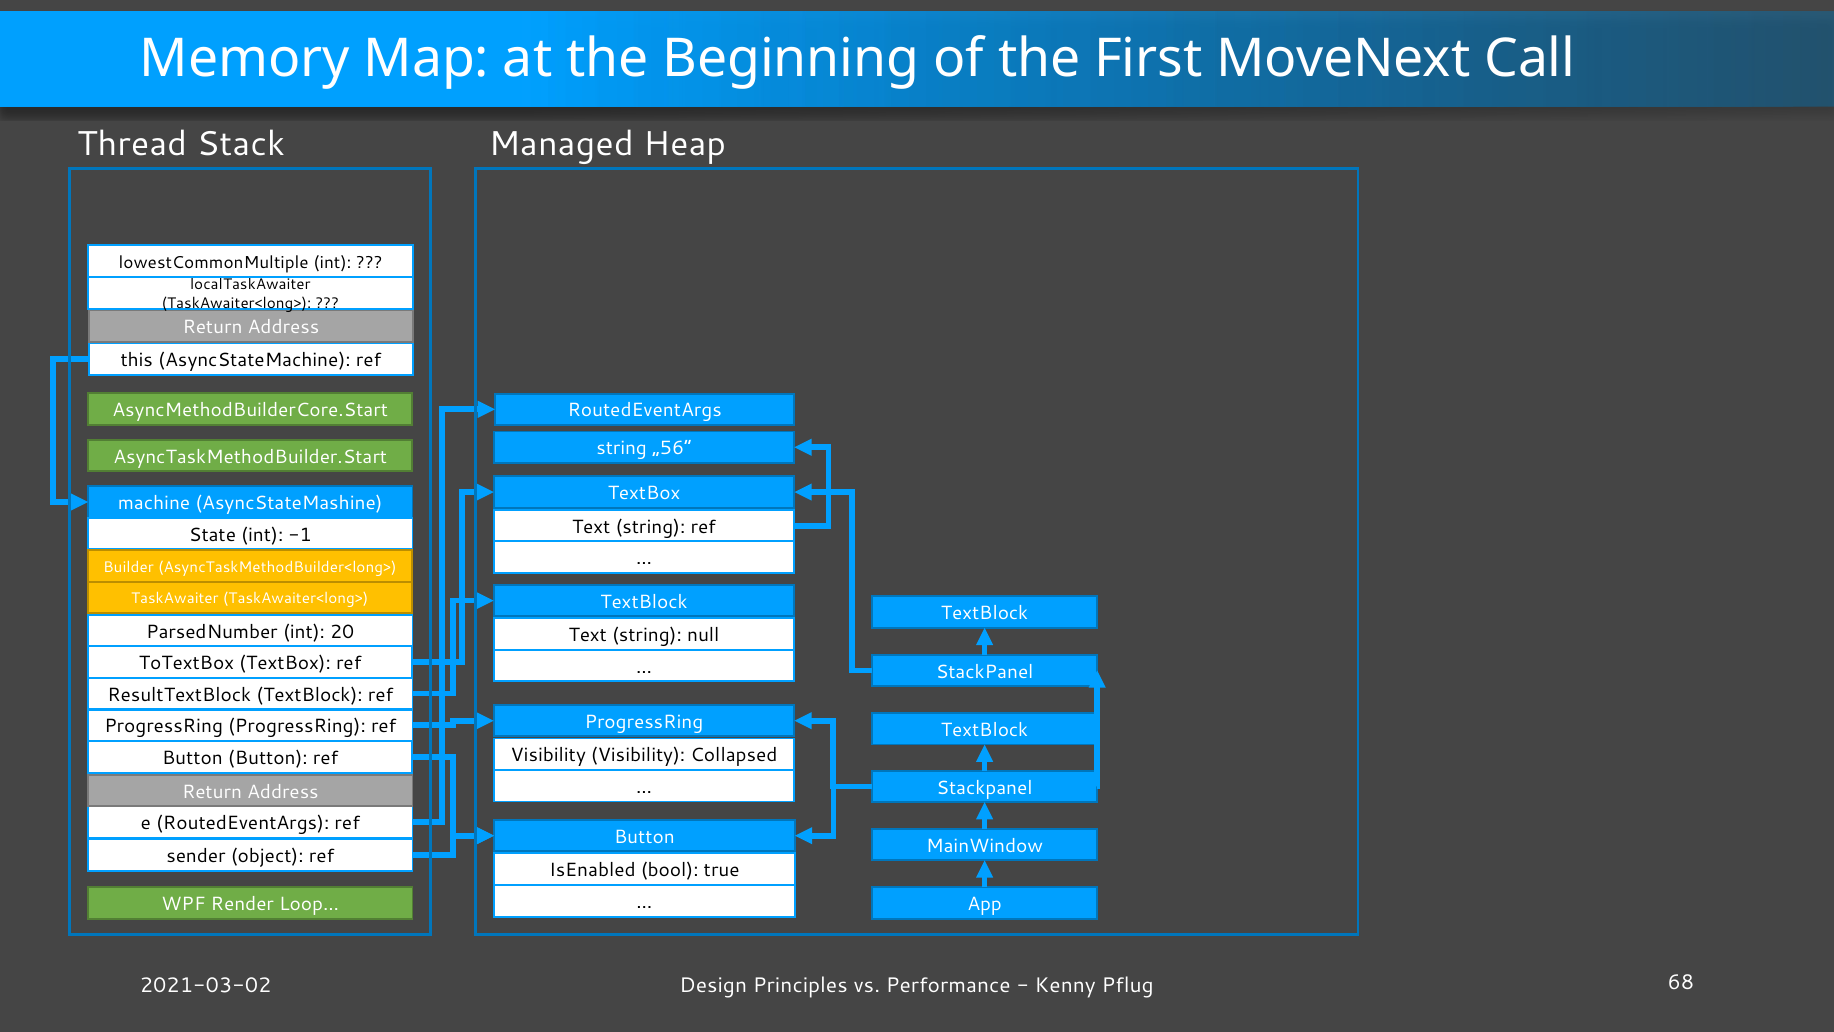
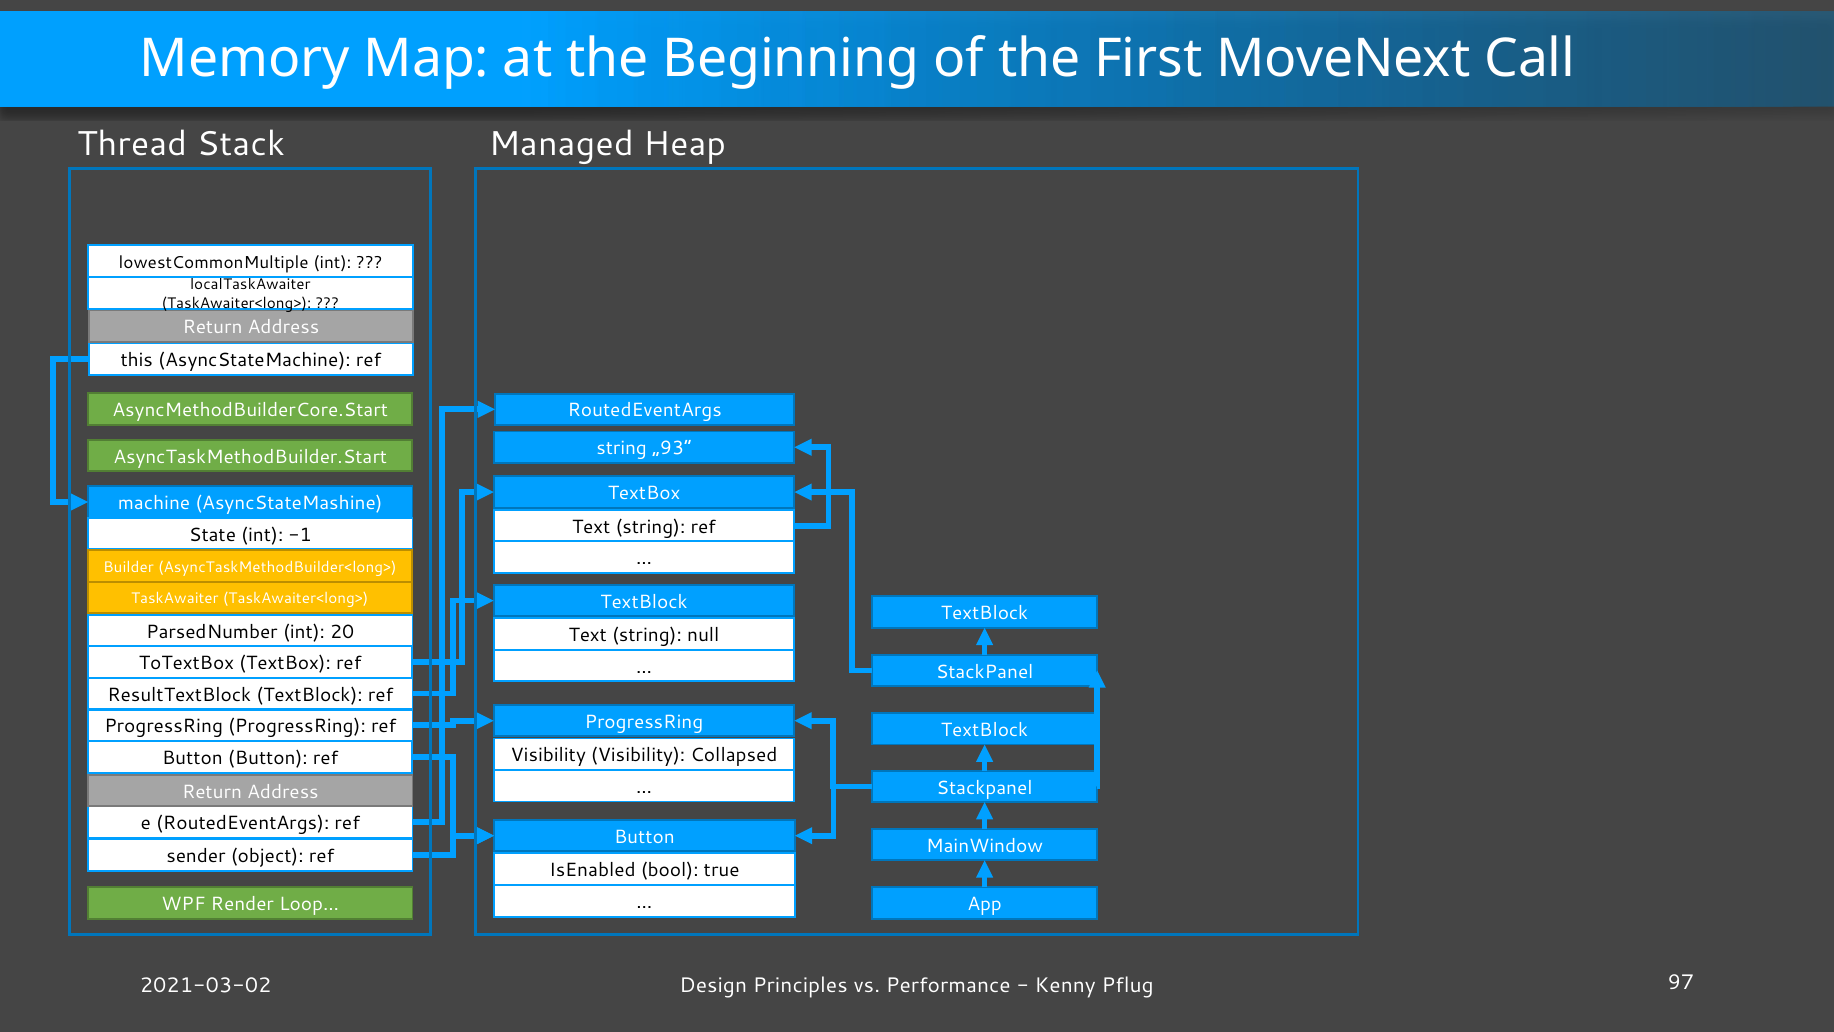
„56“: „56“ -> „93“ (672, 448)
68: 68 -> 97 (1681, 983)
